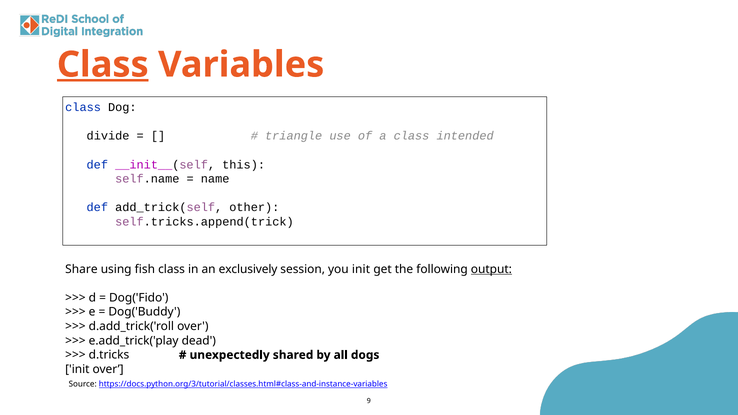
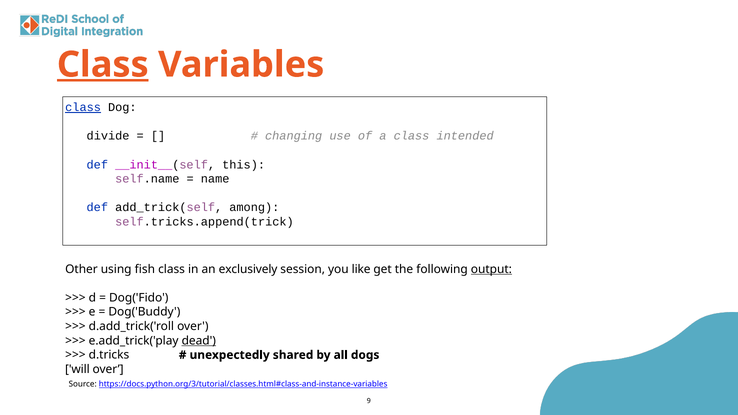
class underline: none -> present (83, 107)
triangle: triangle -> changing (294, 136)
other: other -> among (254, 208)
Share: Share -> Other (81, 269)
you init: init -> like (361, 269)
dead underline: none -> present (199, 341)
init: init -> will (77, 369)
